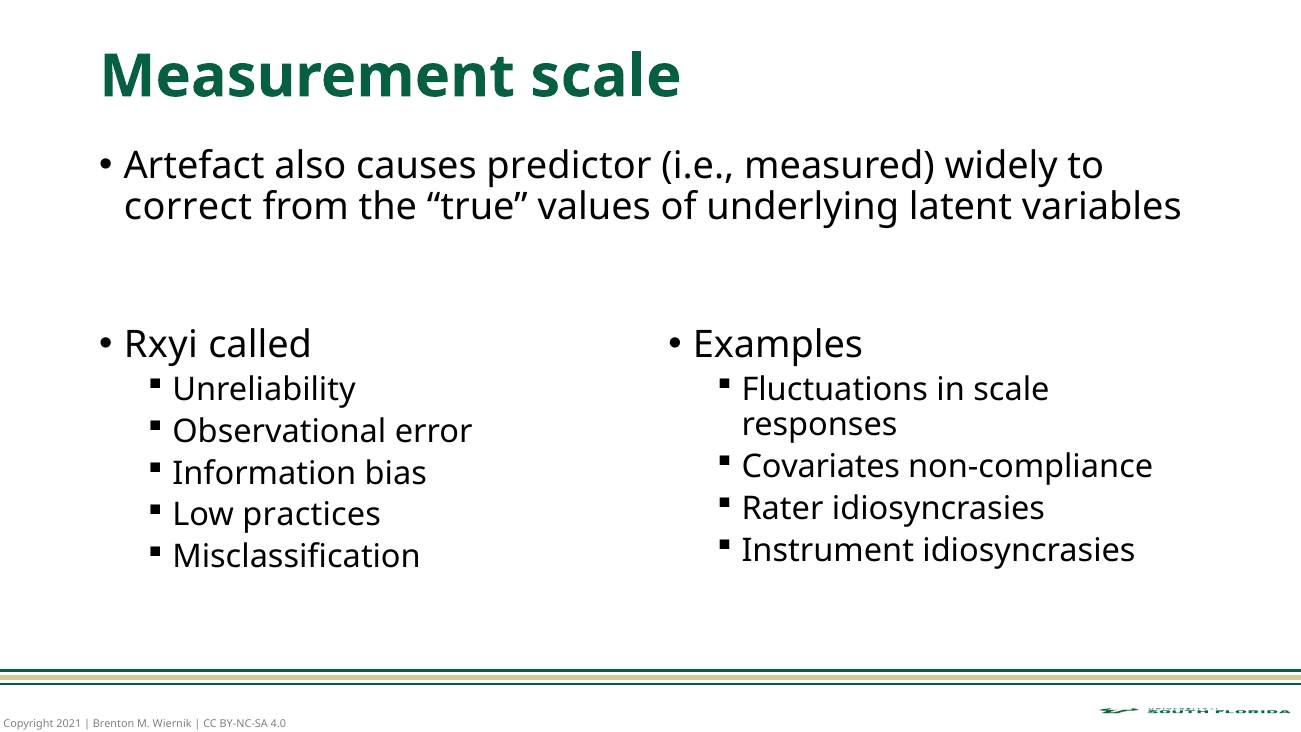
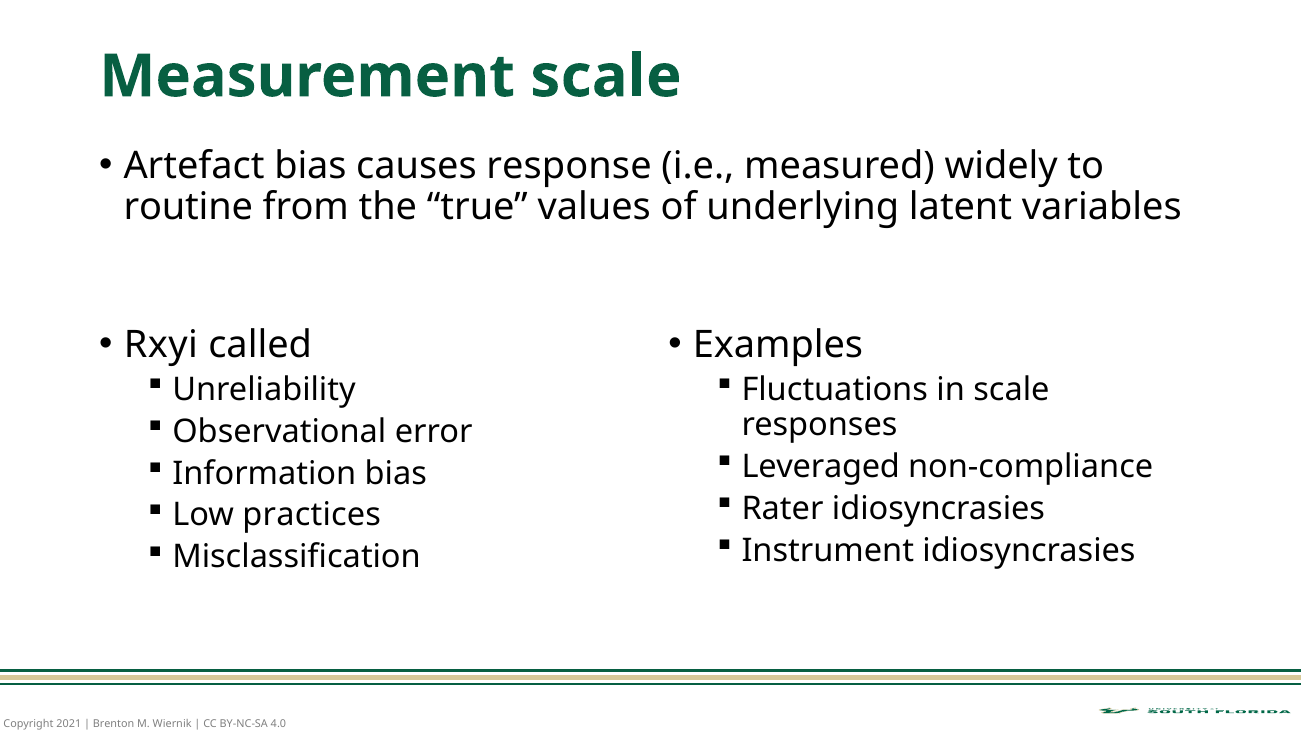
Artefact also: also -> bias (310, 166)
predictor: predictor -> response (569, 166)
correct: correct -> routine (188, 207)
Covariates: Covariates -> Leveraged (821, 466)
